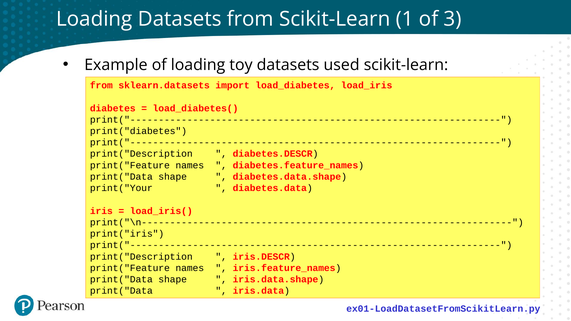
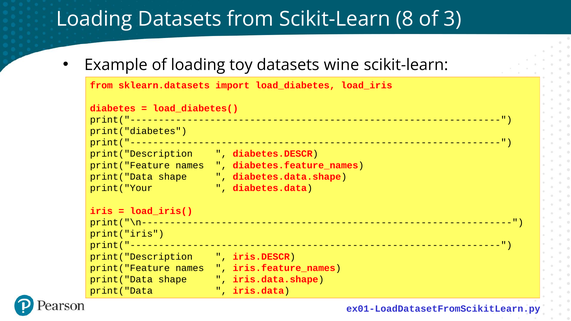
1: 1 -> 8 (405, 19)
used: used -> wine (341, 65)
